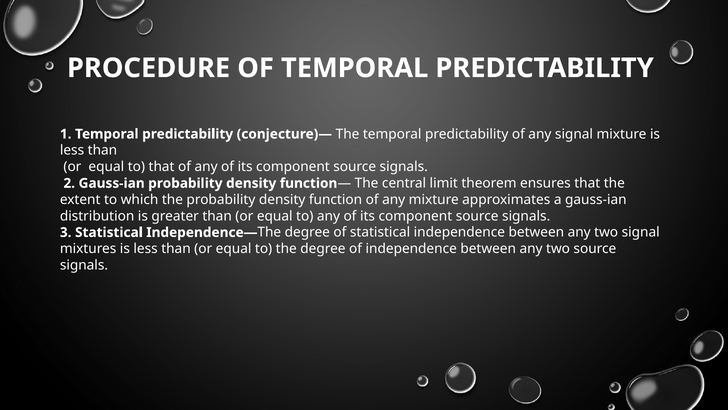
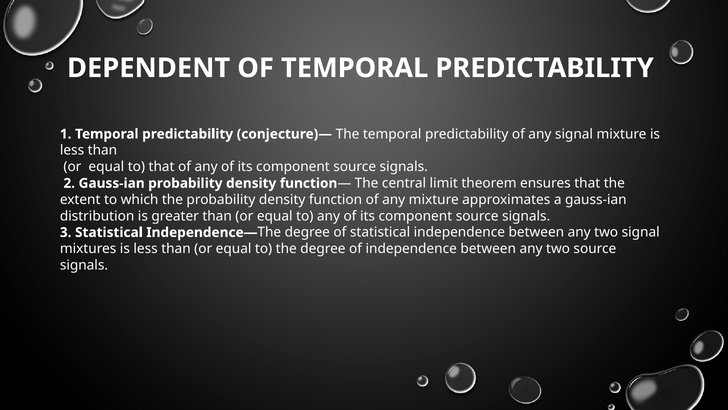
PROCEDURE: PROCEDURE -> DEPENDENT (149, 68)
